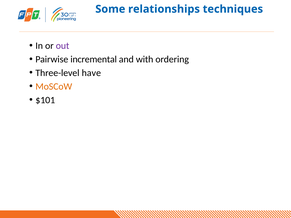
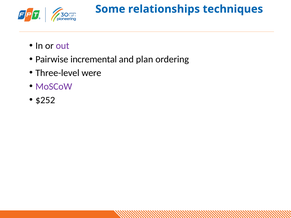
with: with -> plan (145, 59)
have: have -> were (91, 73)
MoSCoW colour: orange -> purple (54, 87)
$101: $101 -> $252 (45, 100)
